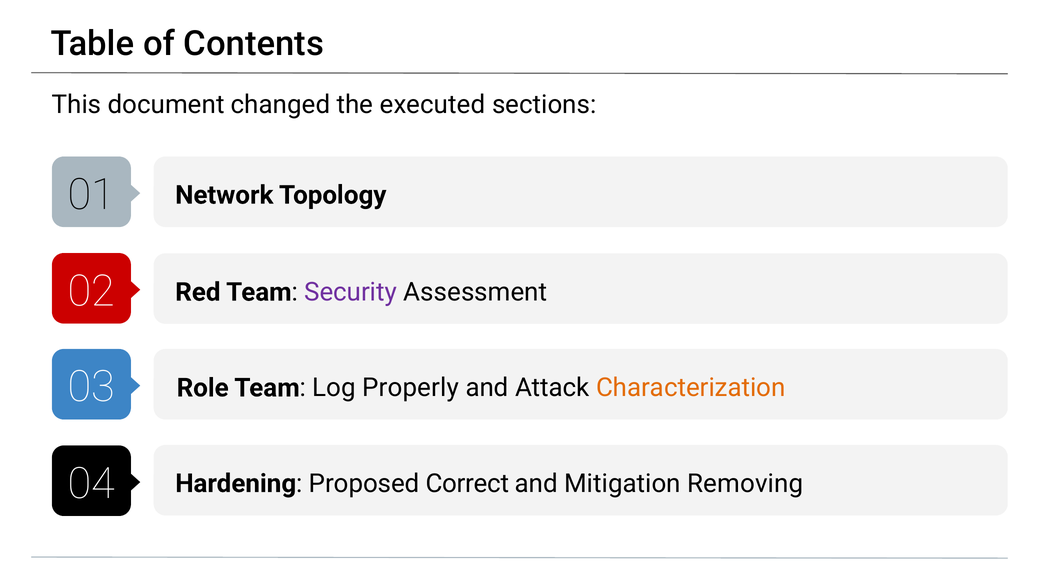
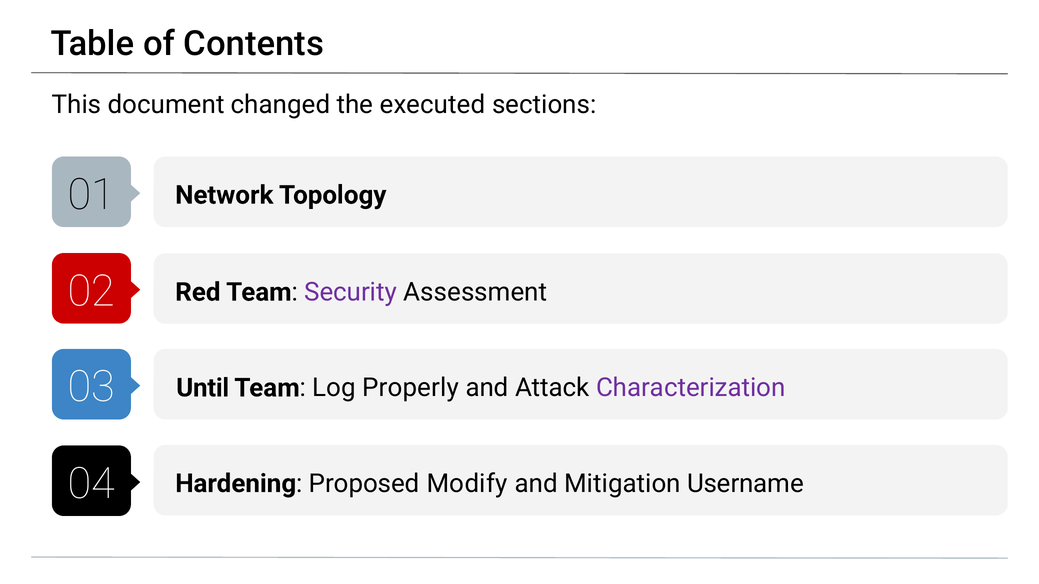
Role: Role -> Until (203, 388)
Characterization colour: orange -> purple (691, 388)
Correct: Correct -> Modify (467, 484)
Removing: Removing -> Username (745, 484)
